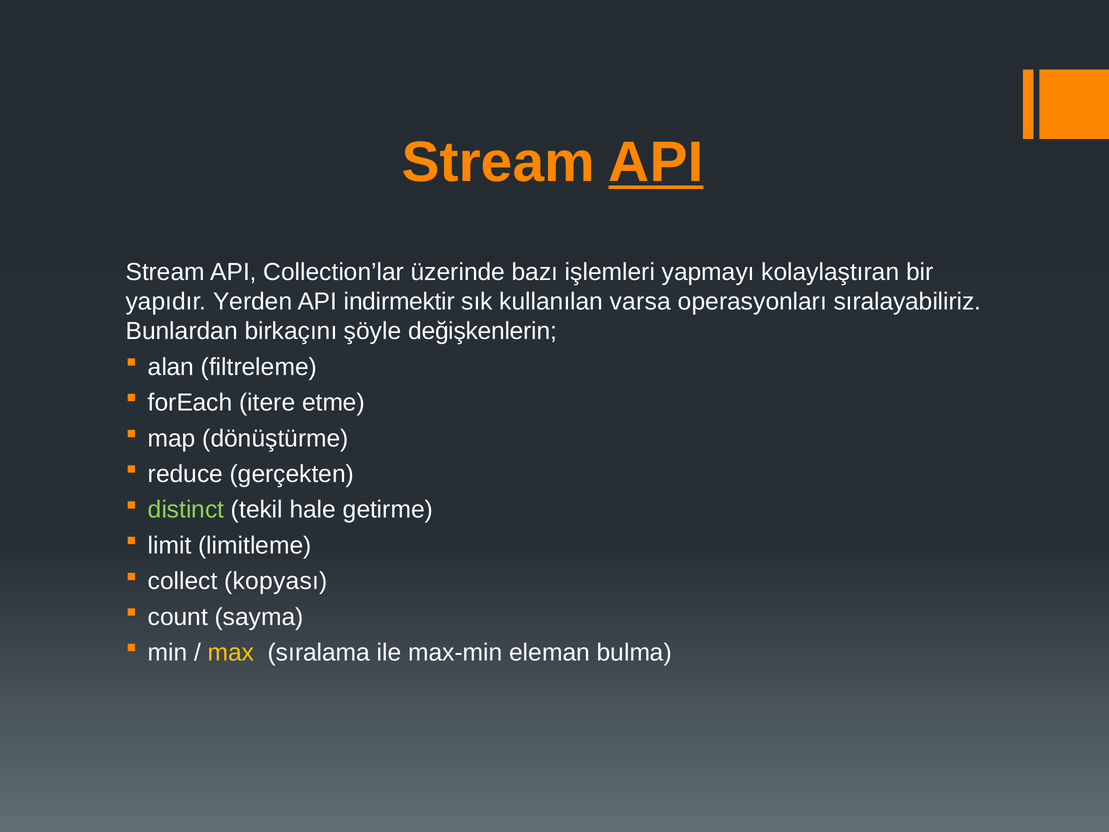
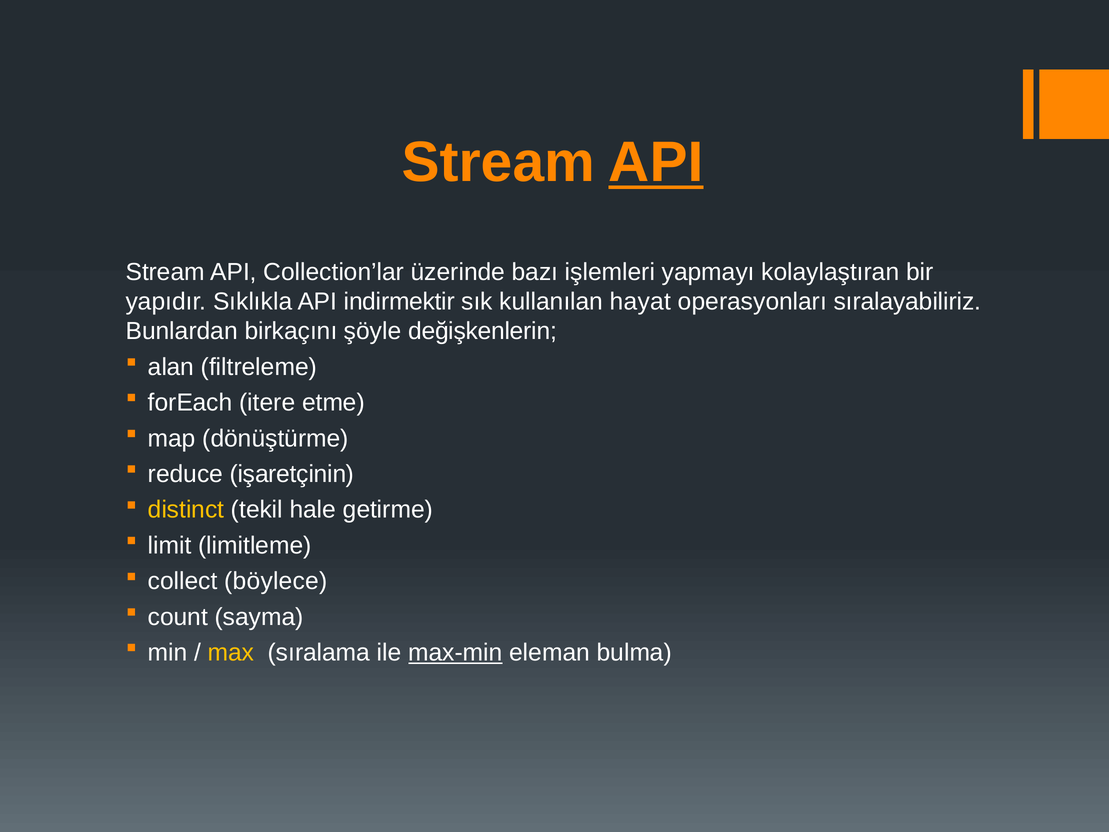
Yerden: Yerden -> Sıklıkla (253, 302)
varsa: varsa -> hayat (641, 302)
gerçekten: gerçekten -> işaretçinin (292, 474)
distinct colour: light green -> yellow (186, 510)
kopyası: kopyası -> böylece (276, 581)
max-min underline: none -> present (455, 653)
